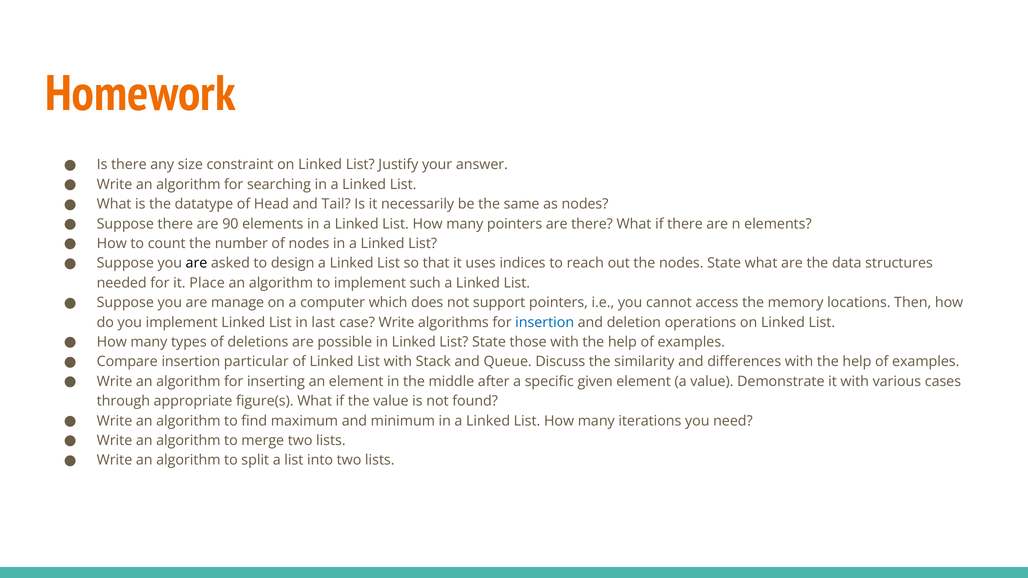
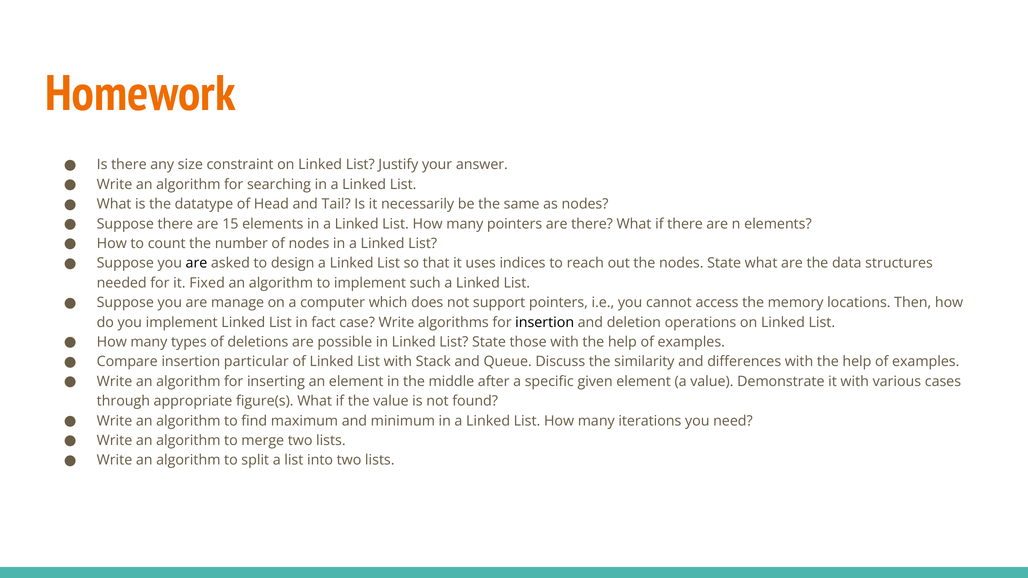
90: 90 -> 15 (230, 224)
Place: Place -> Fixed (207, 283)
last: last -> fact (324, 322)
insertion colour: blue -> black (545, 322)
